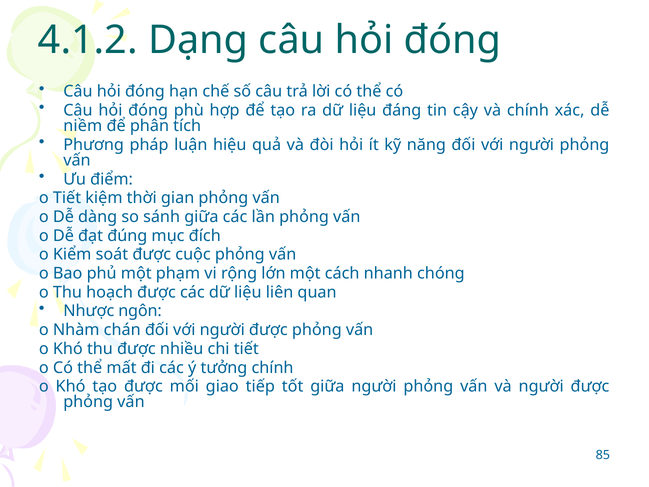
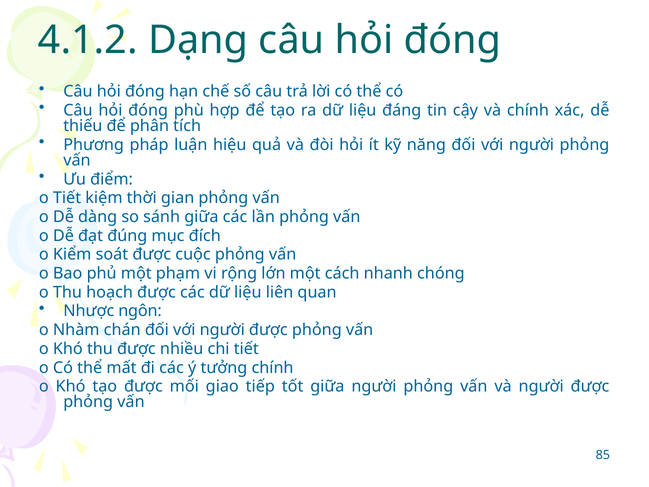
niềm: niềm -> thiếu (83, 126)
